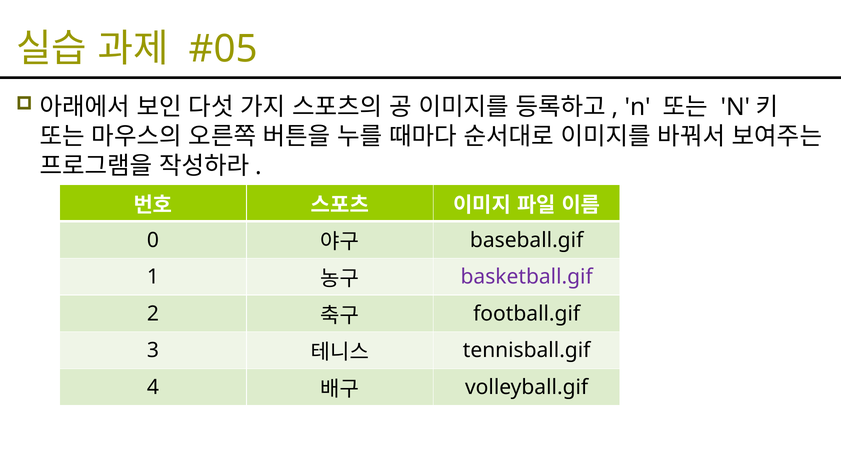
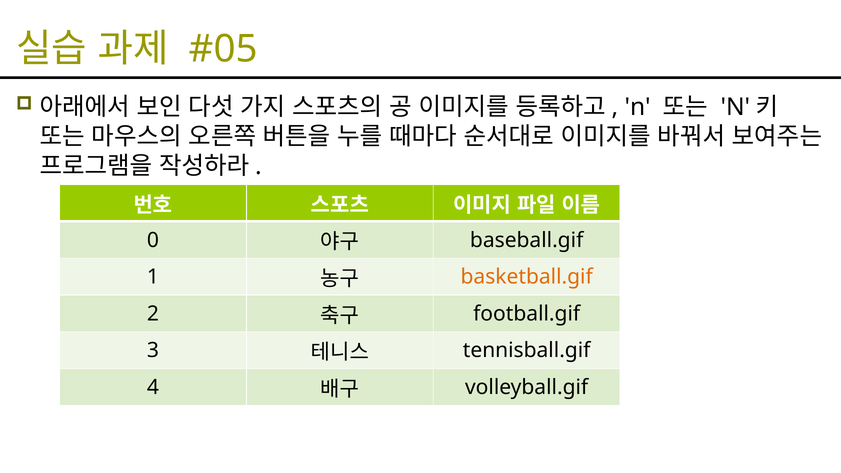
basketball.gif colour: purple -> orange (527, 277)
